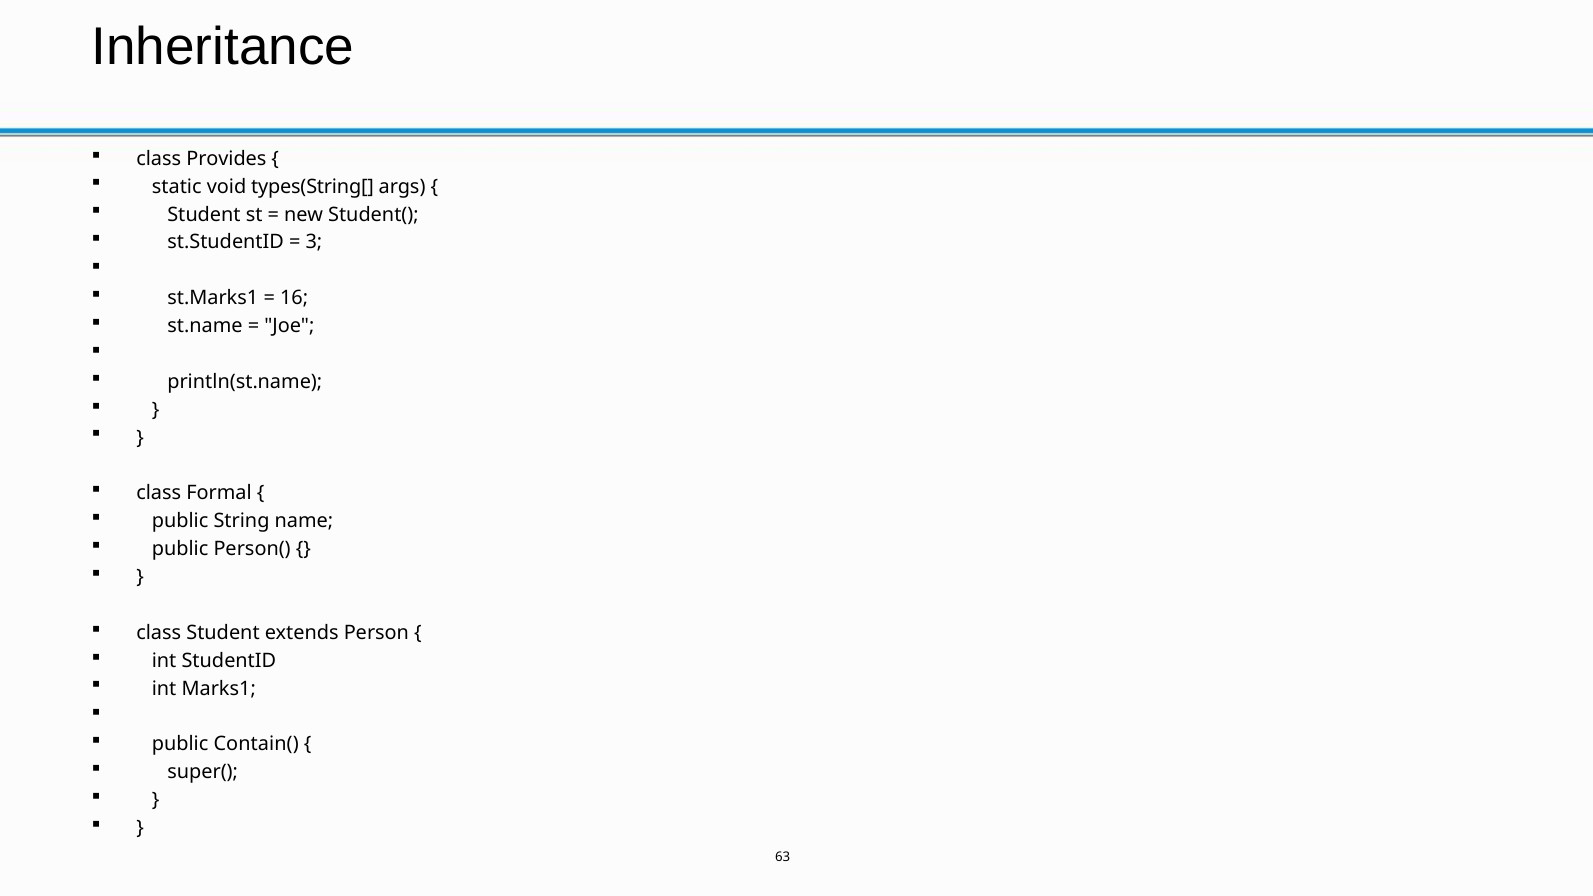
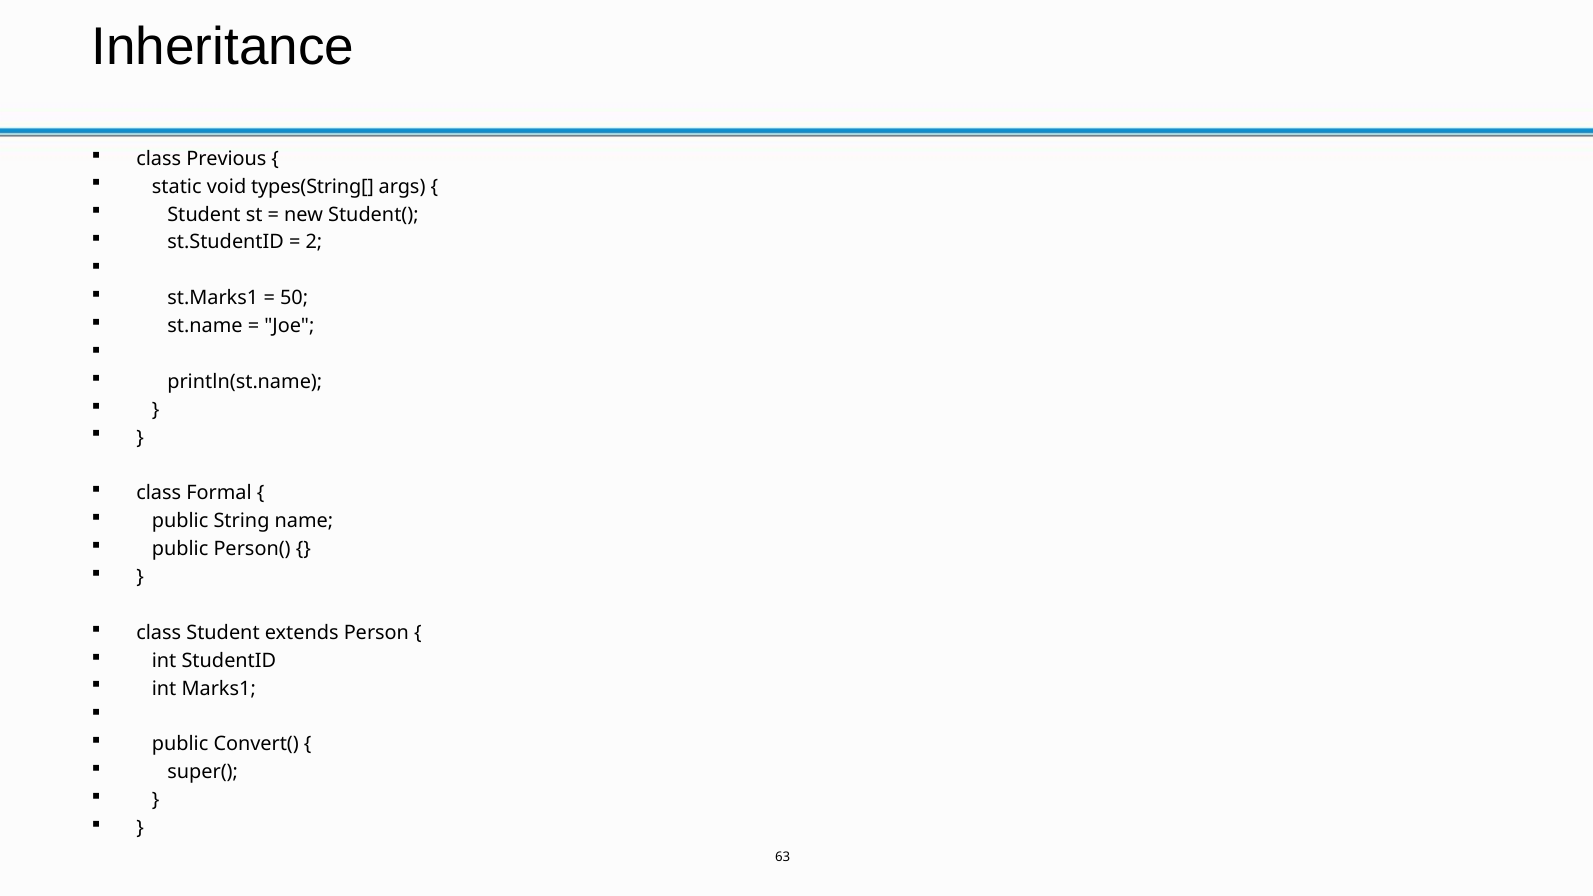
Provides: Provides -> Previous (226, 159)
3: 3 -> 2 (314, 242)
16: 16 -> 50 (294, 298)
Contain(: Contain( -> Convert( (256, 744)
